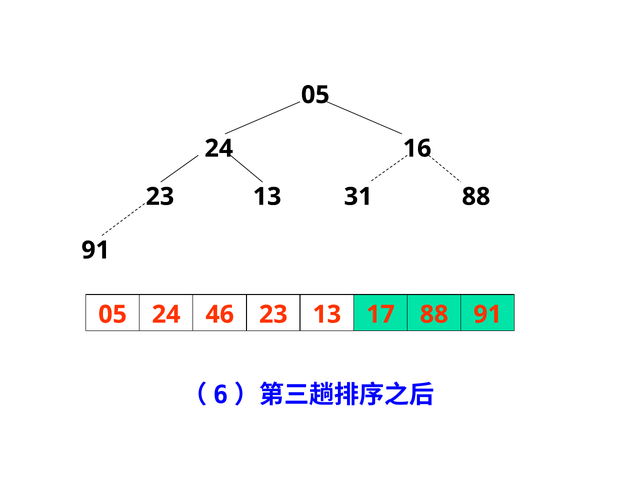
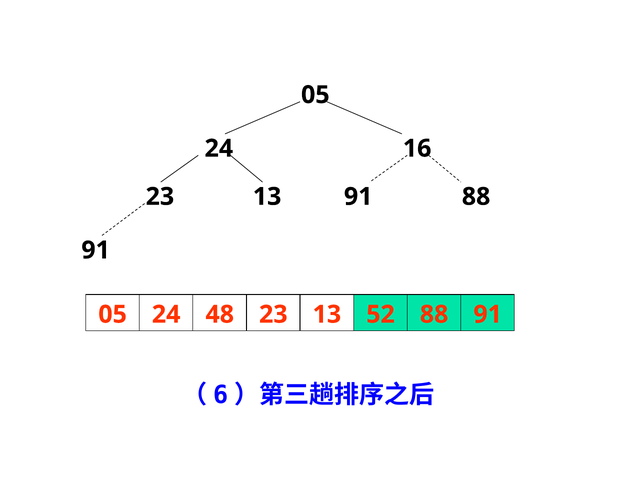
13 31: 31 -> 91 (358, 197)
46: 46 -> 48 (220, 315)
17: 17 -> 52 (381, 315)
